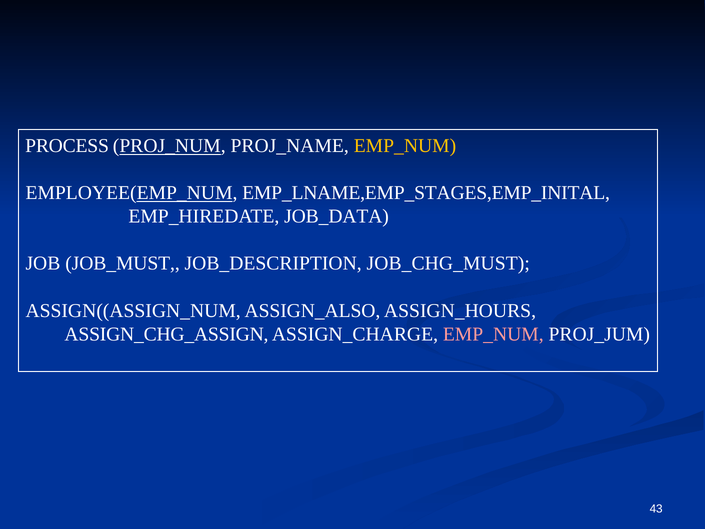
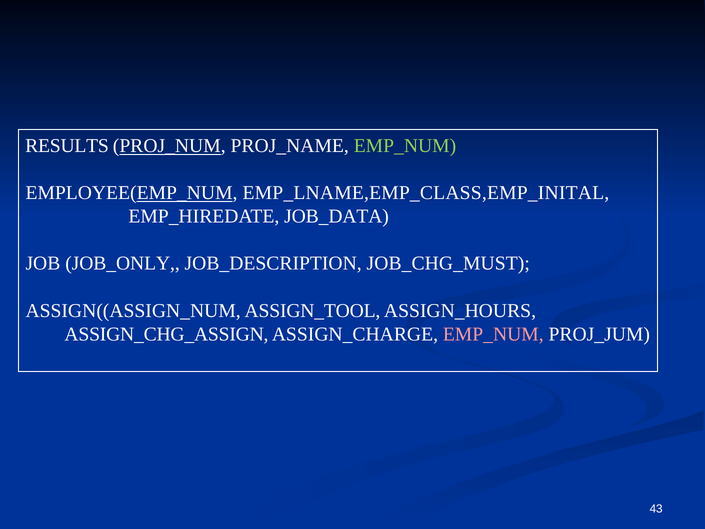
PROCESS: PROCESS -> RESULTS (67, 146)
EMP_NUM colour: yellow -> light green (405, 146)
EMP_LNAME,EMP_STAGES,EMP_INITAL: EMP_LNAME,EMP_STAGES,EMP_INITAL -> EMP_LNAME,EMP_CLASS,EMP_INITAL (426, 193)
JOB_MUST: JOB_MUST -> JOB_ONLY (123, 263)
ASSIGN_ALSO: ASSIGN_ALSO -> ASSIGN_TOOL (312, 310)
